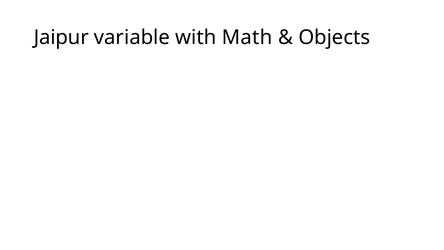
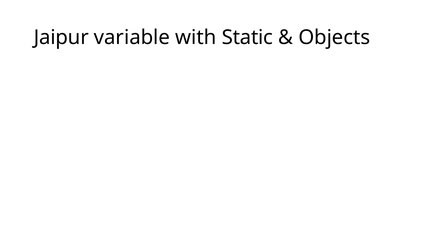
Math: Math -> Static (247, 37)
